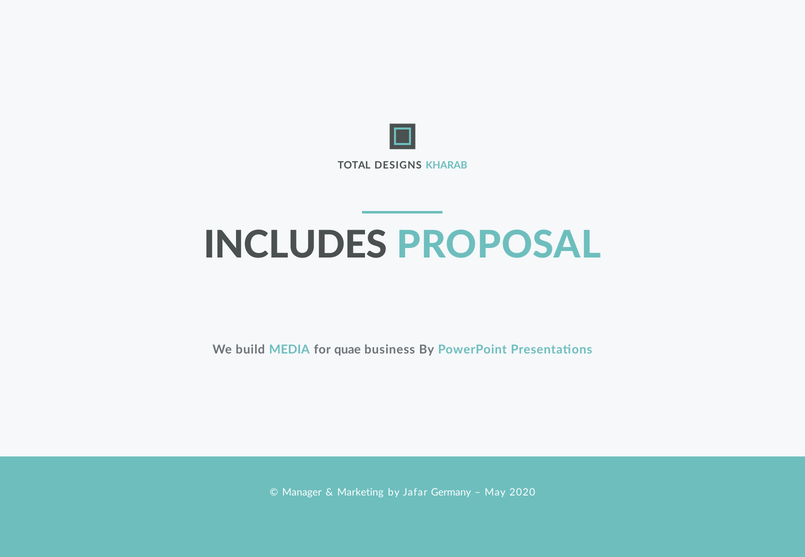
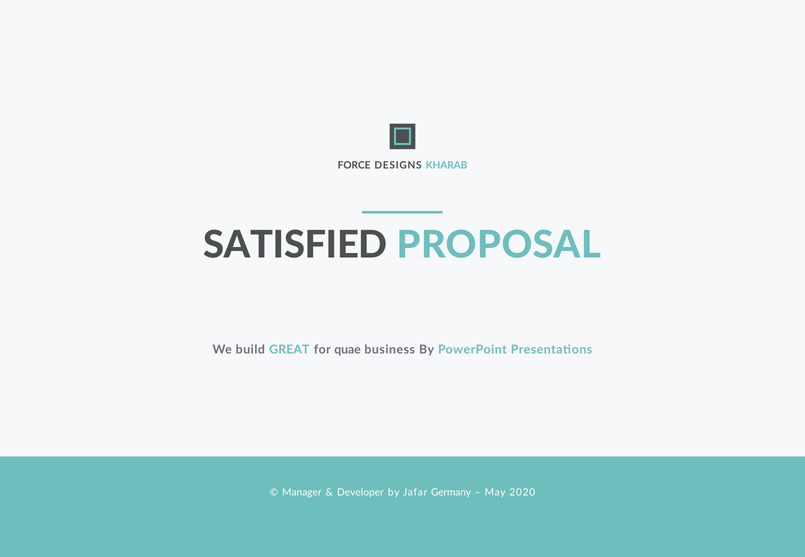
TOTAL: TOTAL -> FORCE (354, 166)
INCLUDES: INCLUDES -> SATISFIED (295, 245)
MEDIA: MEDIA -> GREAT (289, 350)
Marketing: Marketing -> Developer (360, 493)
